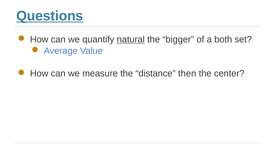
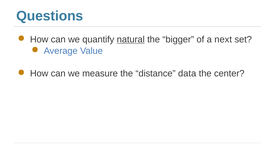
Questions underline: present -> none (50, 16)
both: both -> next (223, 39)
then: then -> data (187, 73)
